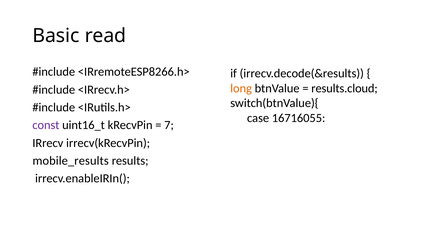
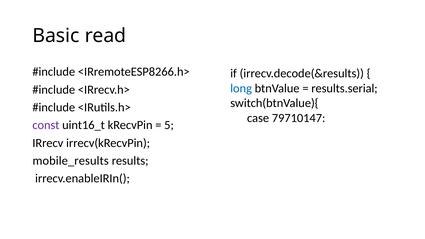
long colour: orange -> blue (241, 88)
results.cloud: results.cloud -> results.serial (344, 88)
16716055: 16716055 -> 79710147 (299, 118)
7: 7 -> 5 (169, 125)
